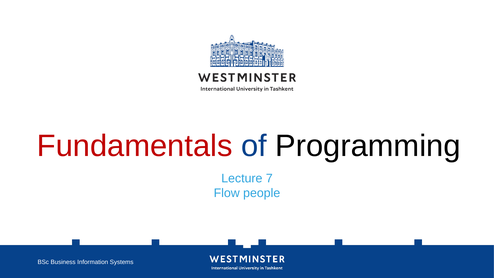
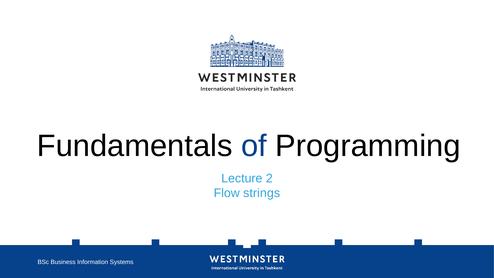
Fundamentals colour: red -> black (135, 146)
7: 7 -> 2 (269, 178)
people: people -> strings (262, 193)
